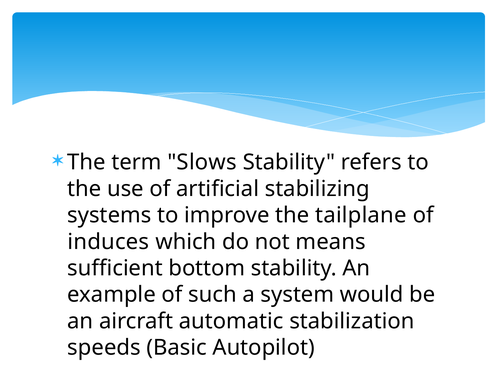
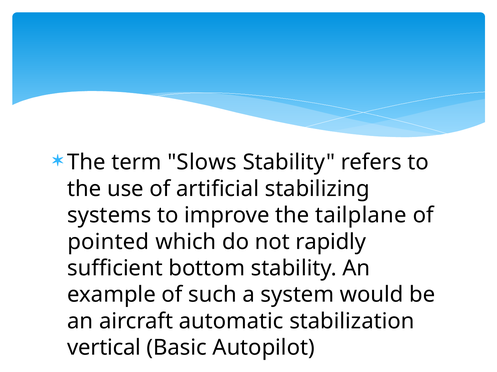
induces: induces -> pointed (108, 242)
means: means -> rapidly (331, 242)
speeds: speeds -> vertical (104, 348)
